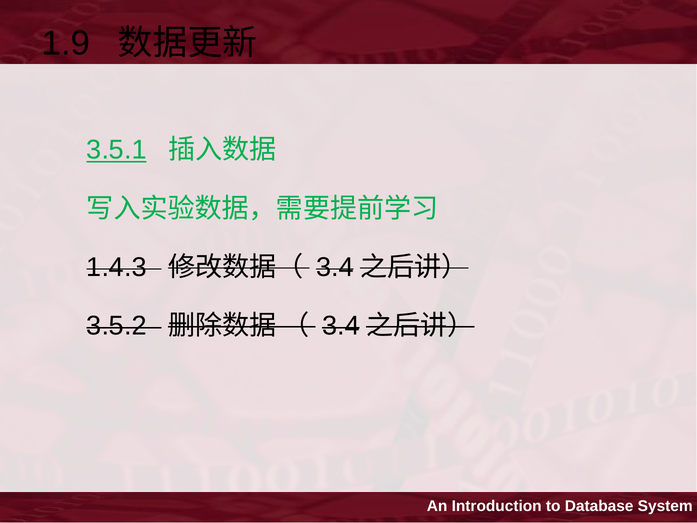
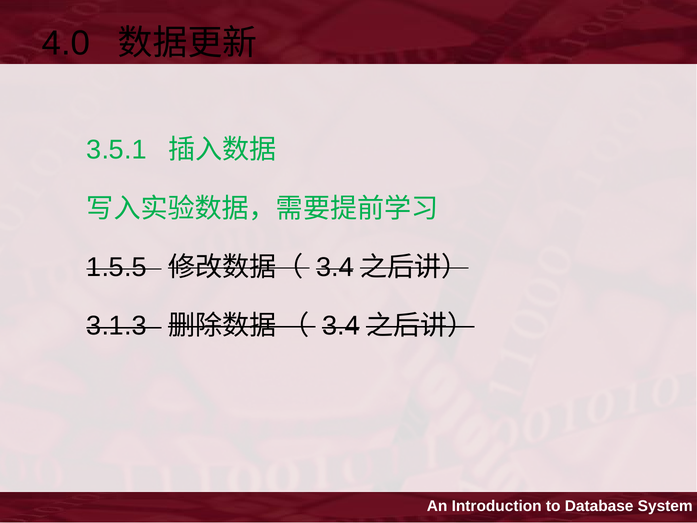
1.9: 1.9 -> 4.0 (66, 43)
3.5.1 underline: present -> none (117, 150)
1.4.3: 1.4.3 -> 1.5.5 (117, 267)
3.5.2: 3.5.2 -> 3.1.3 (117, 326)
